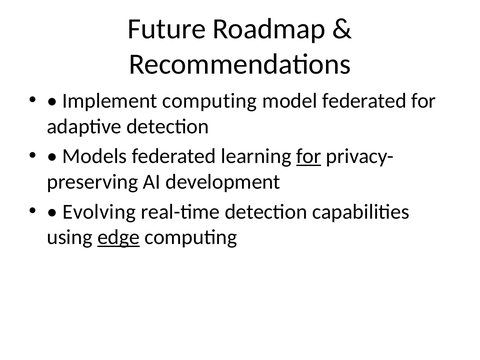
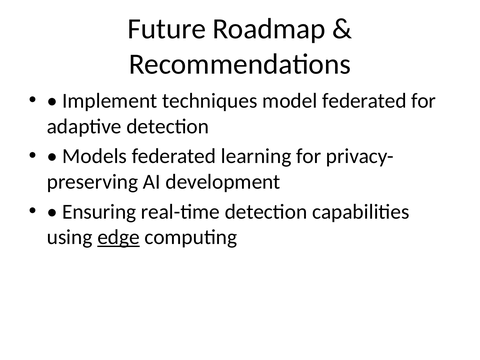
Implement computing: computing -> techniques (210, 101)
for underline: present -> none (309, 156)
Evolving: Evolving -> Ensuring (99, 212)
